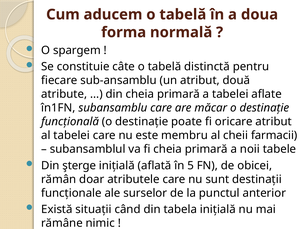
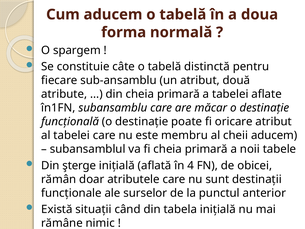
cheii farmacii: farmacii -> aducem (274, 135)
5: 5 -> 4 (191, 165)
